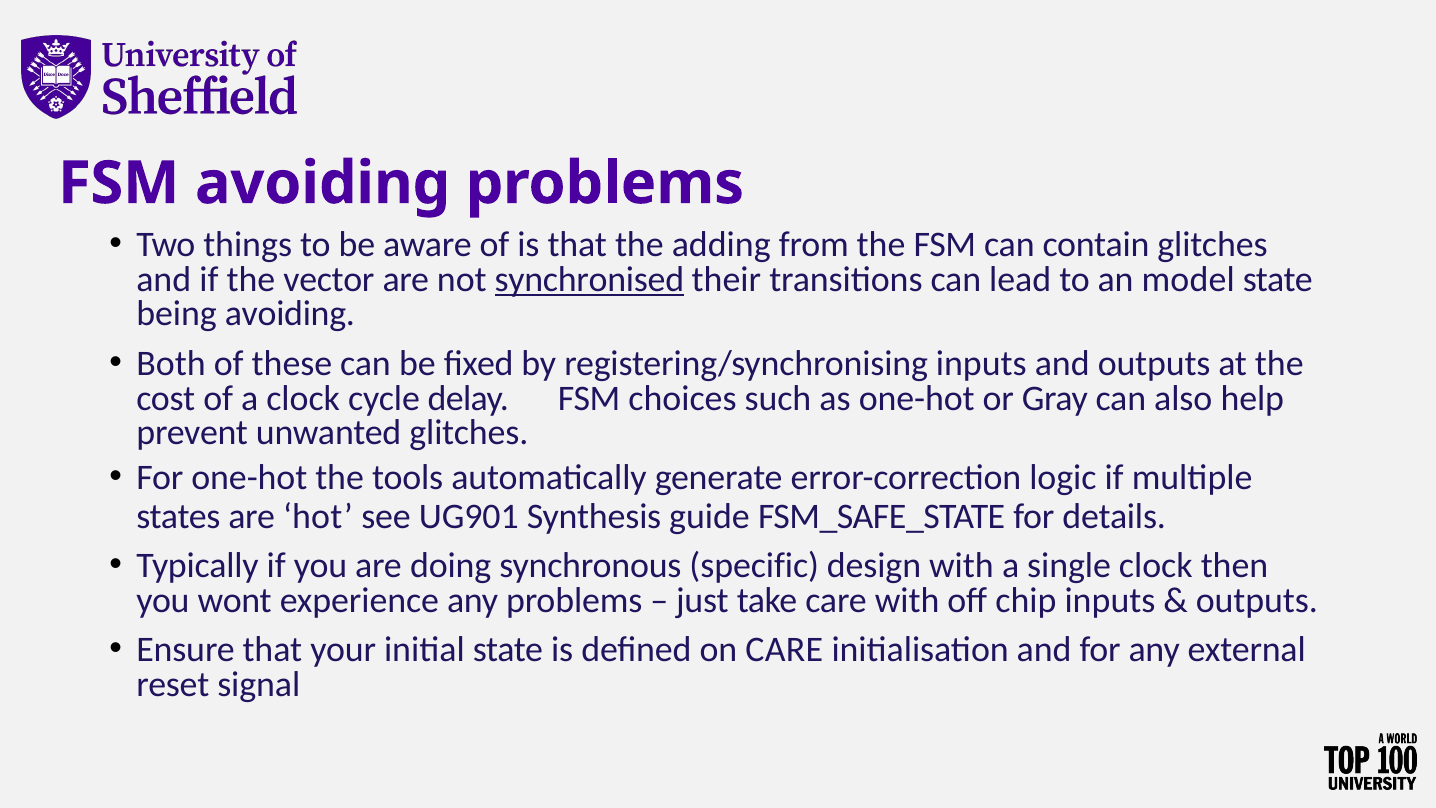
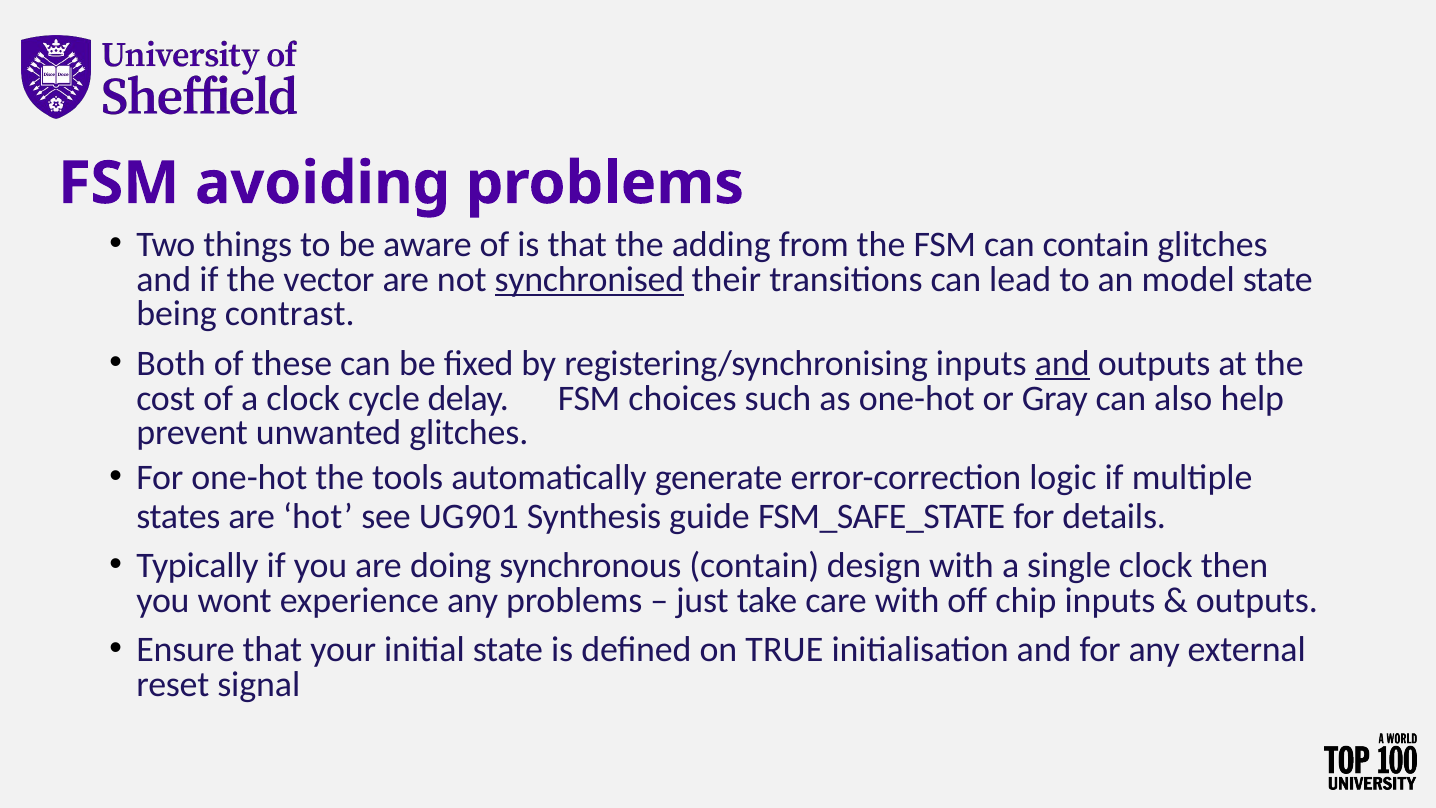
being avoiding: avoiding -> contrast (290, 314)
and underline: none -> present (1062, 364)
synchronous specific: specific -> contain (754, 566)
on CARE: CARE -> TRUE (784, 650)
